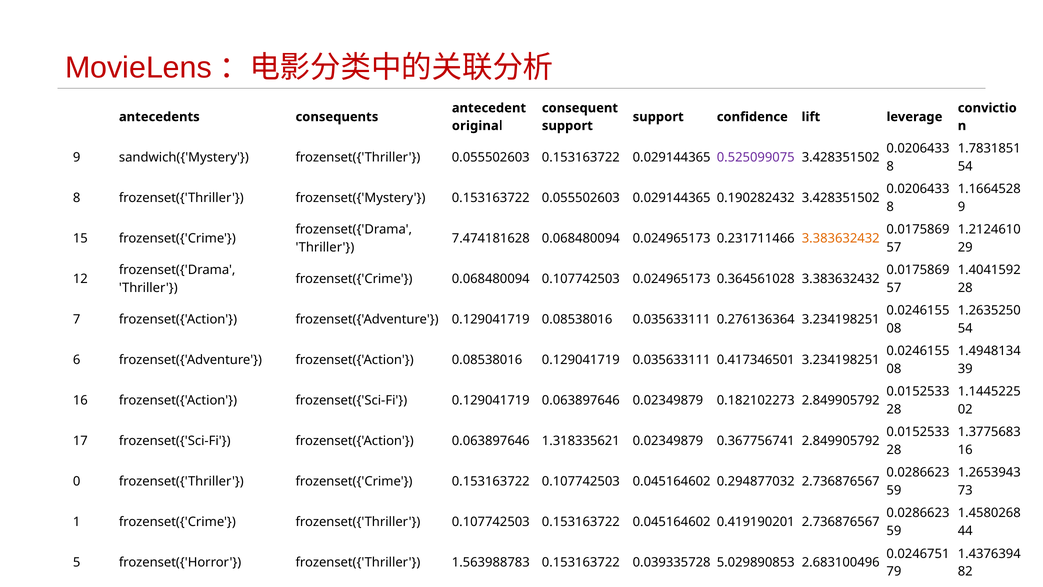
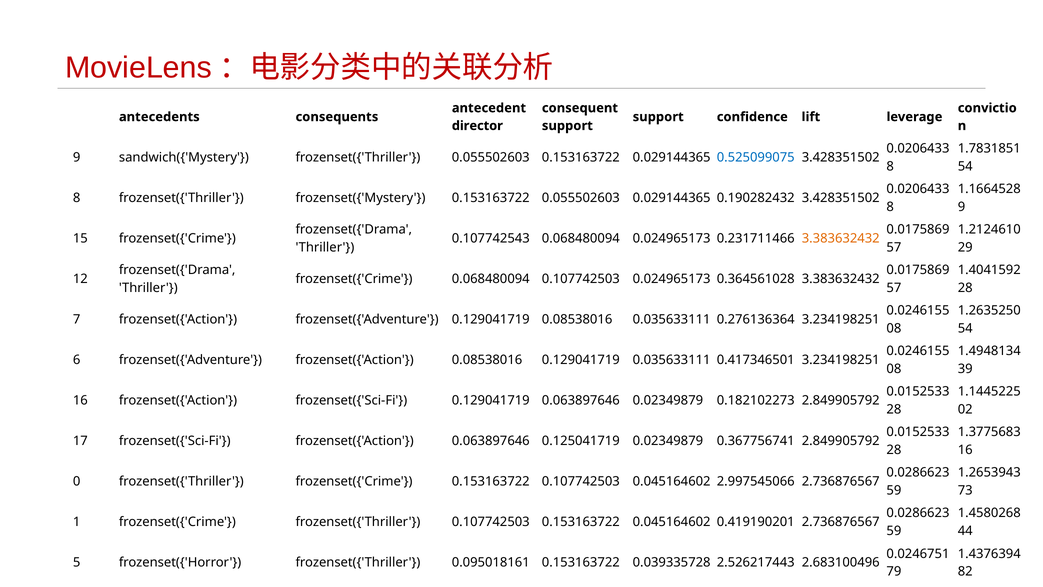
original: original -> director (477, 126)
0.525099075 colour: purple -> blue (756, 157)
7.474181628: 7.474181628 -> 0.107742543 (491, 238)
1.318335621: 1.318335621 -> 0.125041719 (581, 441)
0.294877032: 0.294877032 -> 2.997545066 (756, 481)
1.563988783: 1.563988783 -> 0.095018161 (491, 562)
5.029890853: 5.029890853 -> 2.526217443 (756, 562)
